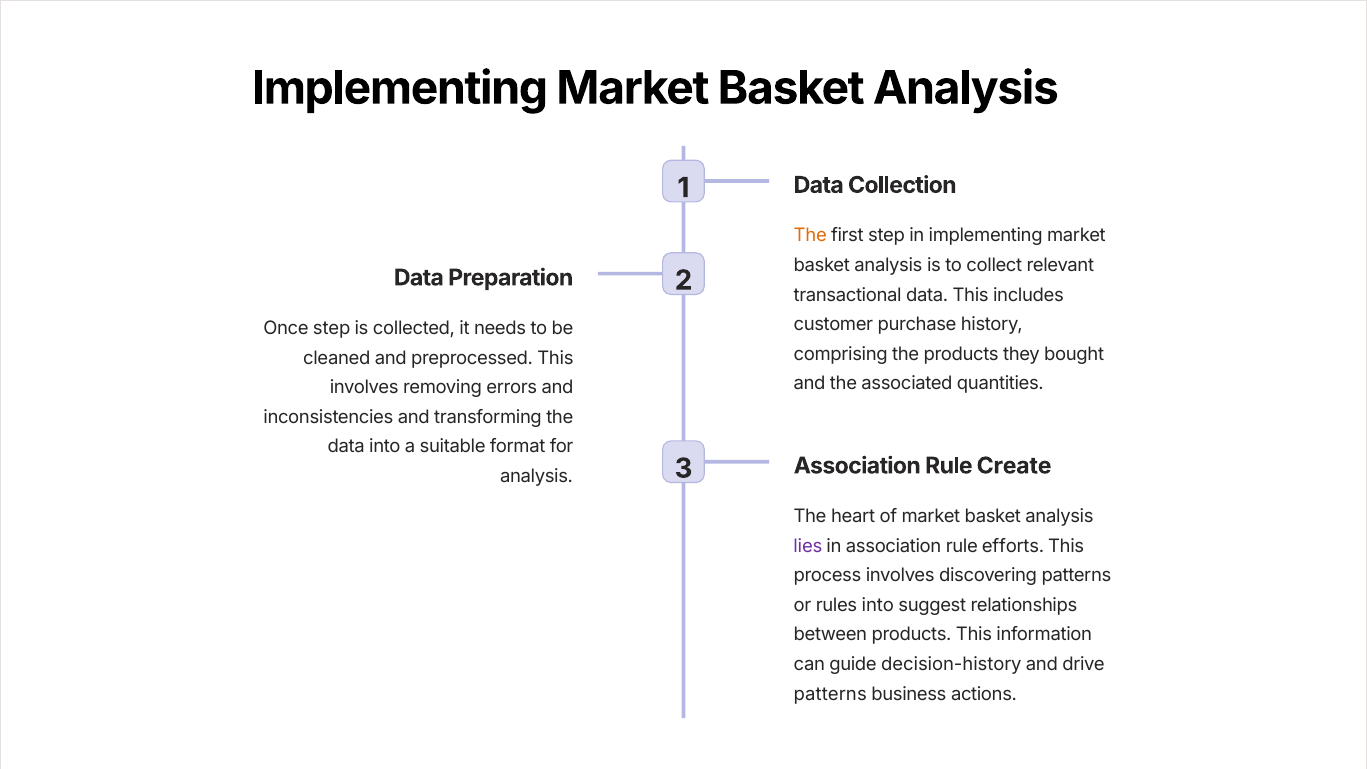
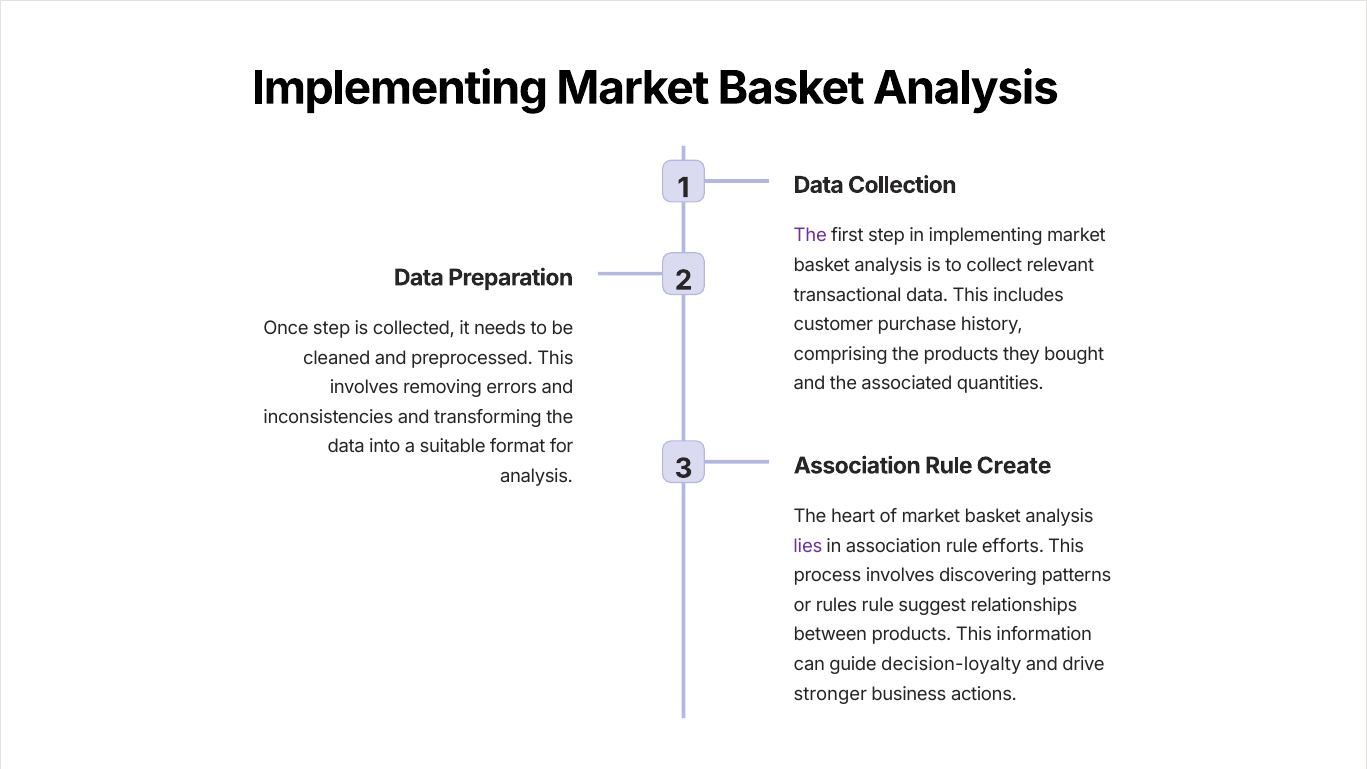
The colour: orange -> purple (810, 236)
rules into: into -> rule (878, 605)
decision-history: decision-history -> decision-loyalty (951, 664)
patterns: patterns -> stronger (830, 694)
